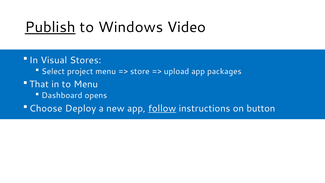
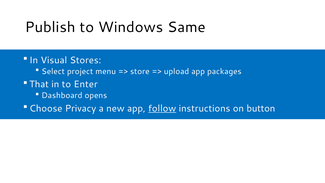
Publish underline: present -> none (50, 27)
Video: Video -> Same (186, 27)
to Menu: Menu -> Enter (86, 84)
Deploy: Deploy -> Privacy (81, 108)
